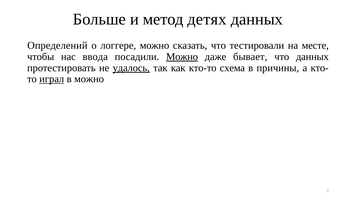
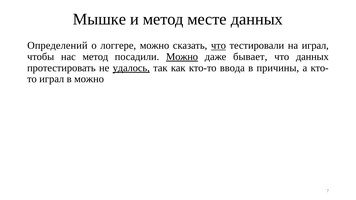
Больше: Больше -> Мышке (99, 19)
детях: детях -> месте (207, 19)
что underline: none -> present (218, 46)
на месте: месте -> играл (315, 46)
нас ввода: ввода -> метод (95, 57)
схема: схема -> ввода (232, 68)
играл underline: present -> none (52, 79)
